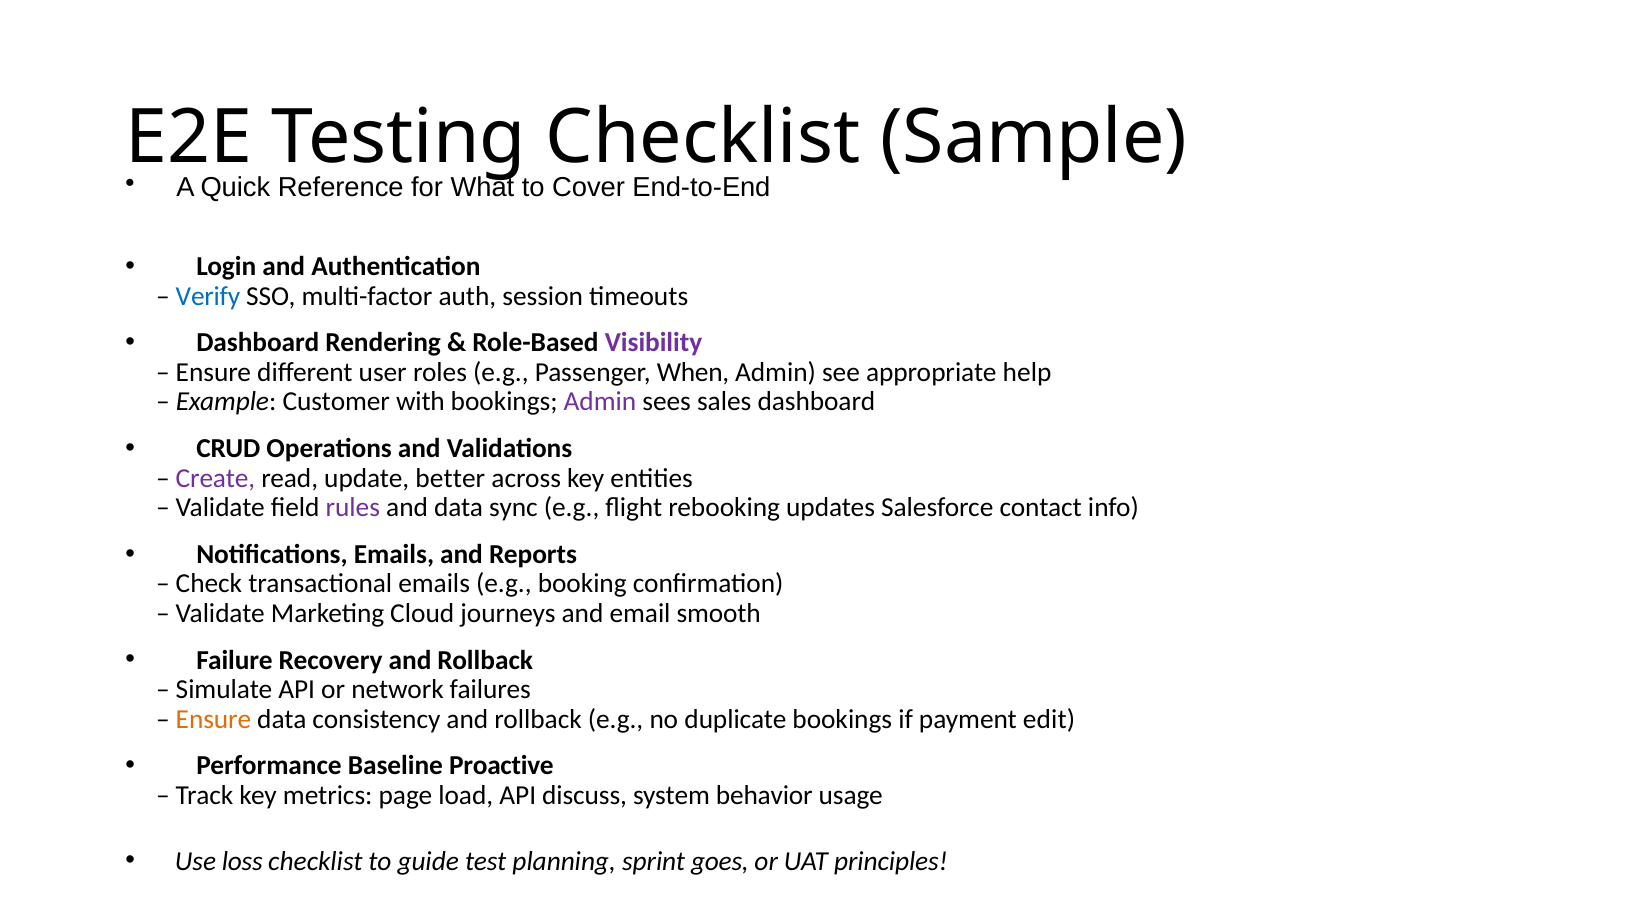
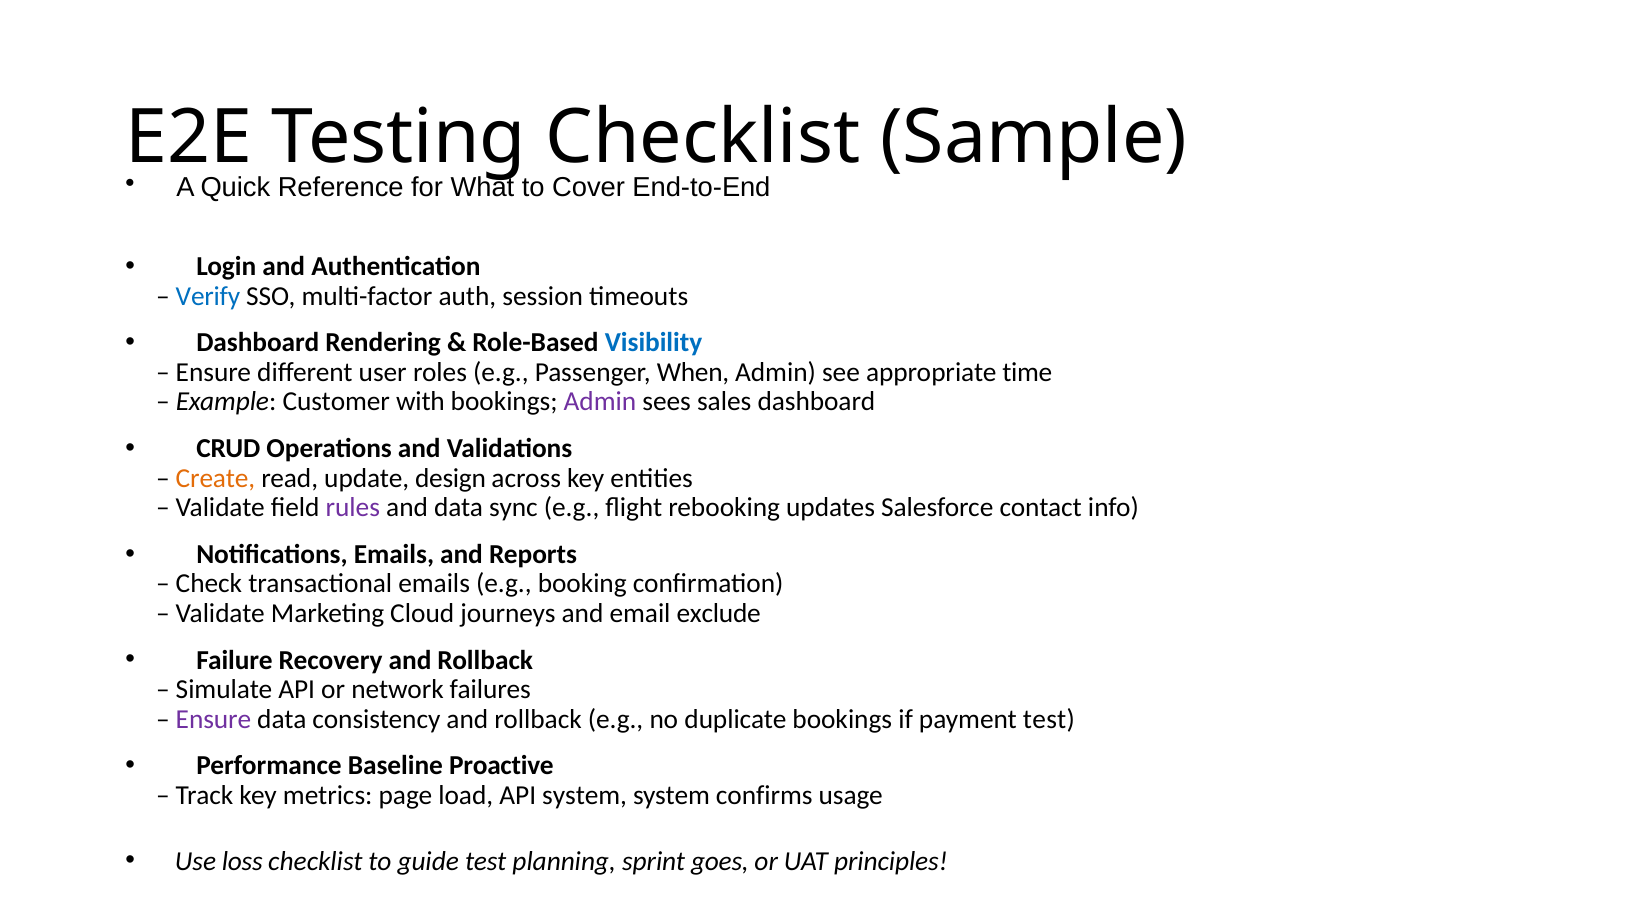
Visibility colour: purple -> blue (654, 343)
help: help -> time (1027, 372)
Create colour: purple -> orange (215, 478)
better: better -> design (451, 478)
smooth: smooth -> exclude (719, 614)
Ensure colour: orange -> purple (213, 719)
payment edit: edit -> test (1049, 719)
API discuss: discuss -> system (585, 796)
behavior: behavior -> confirms (764, 796)
